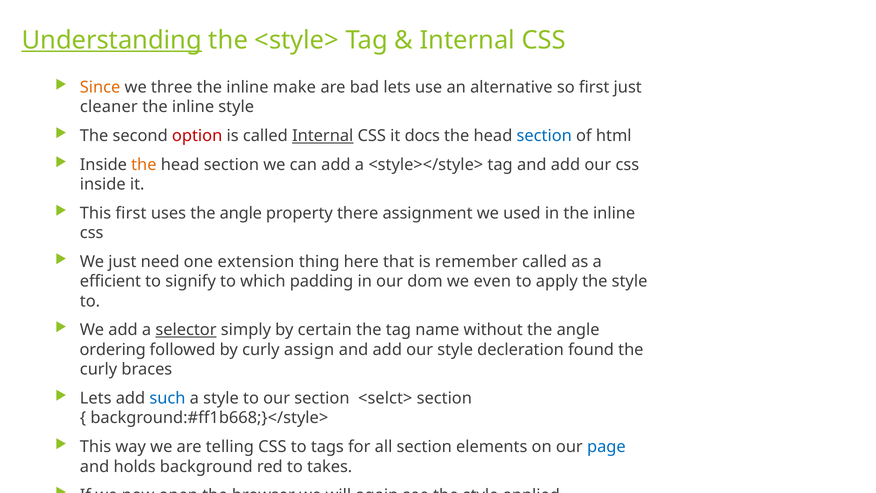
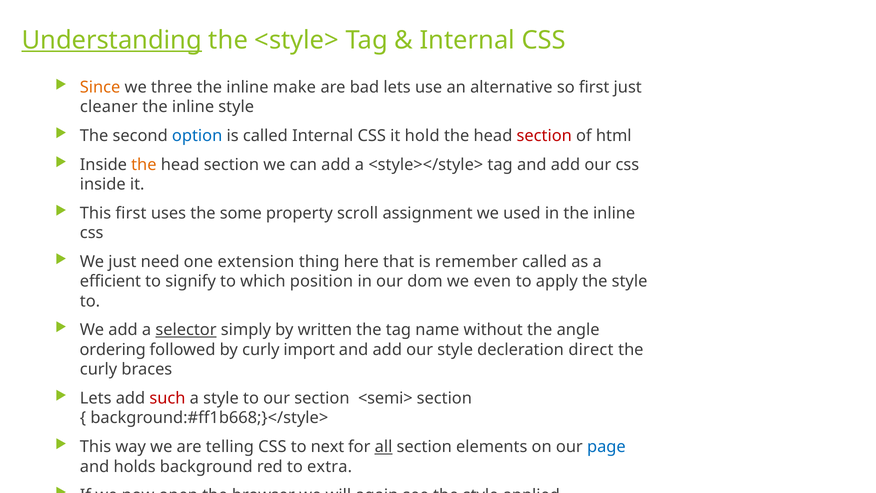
option colour: red -> blue (197, 136)
Internal underline: present -> none (323, 136)
docs: docs -> hold (422, 136)
section colour: blue -> red (544, 136)
uses the angle: angle -> some (241, 213)
there: there -> scroll (358, 213)
padding: padding -> position (321, 281)
certain: certain -> written (325, 330)
assign: assign -> import (309, 350)
found: found -> direct (591, 350)
such colour: blue -> red (167, 398)
<selct>: <selct> -> <semi> (385, 398)
tags: tags -> next (327, 447)
all underline: none -> present (384, 447)
takes: takes -> extra (330, 466)
